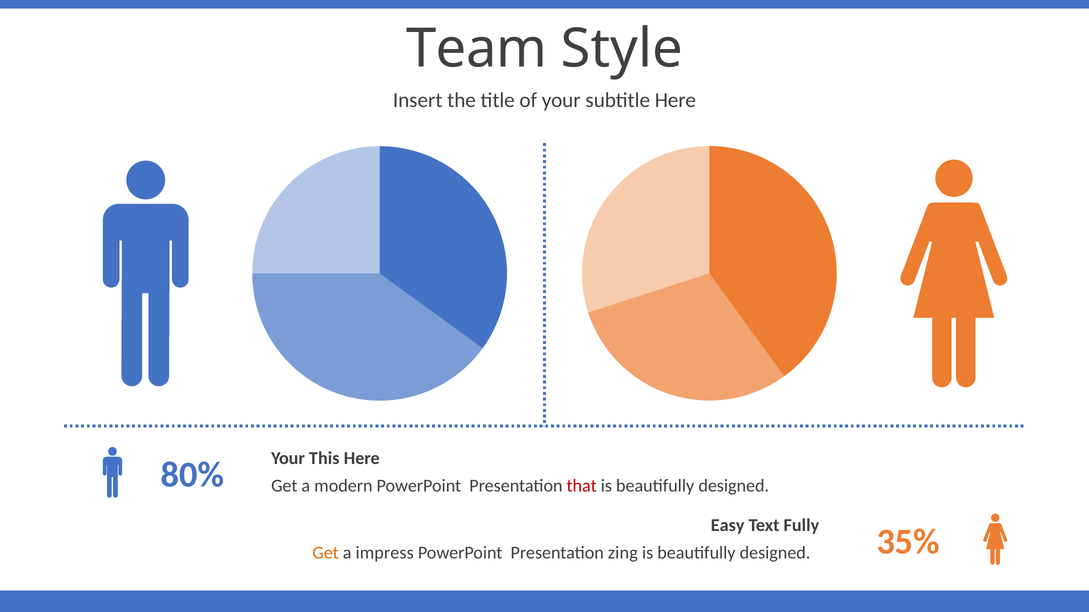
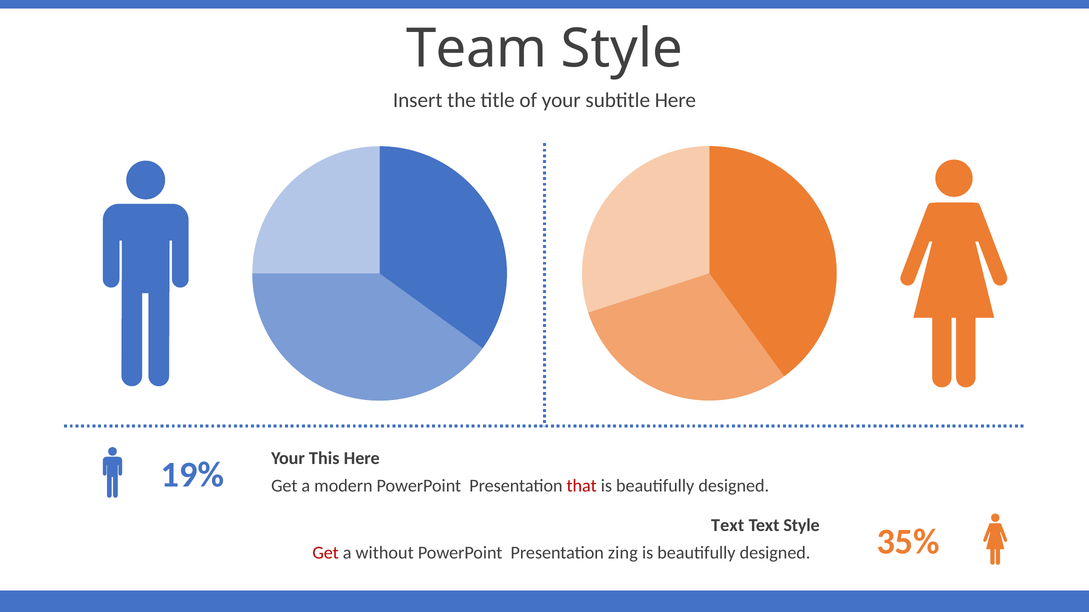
80%: 80% -> 19% (193, 475)
Easy: Easy -> Text (728, 526)
Text Fully: Fully -> Style (802, 526)
Get colour: orange -> red (326, 553)
impress: impress -> without (385, 553)
